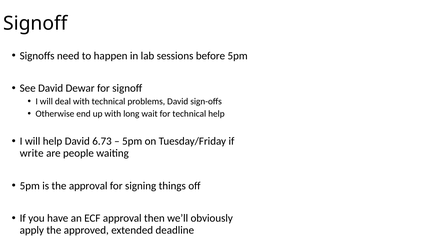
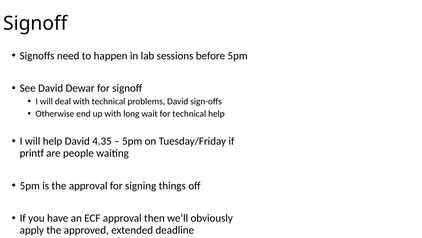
6.73: 6.73 -> 4.35 (102, 141)
write: write -> printf (32, 153)
